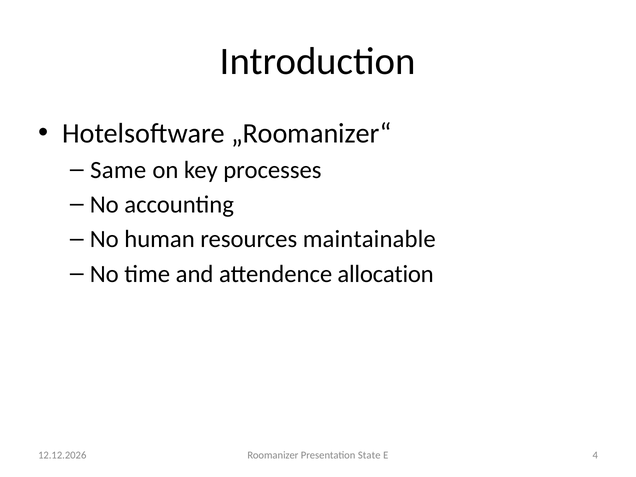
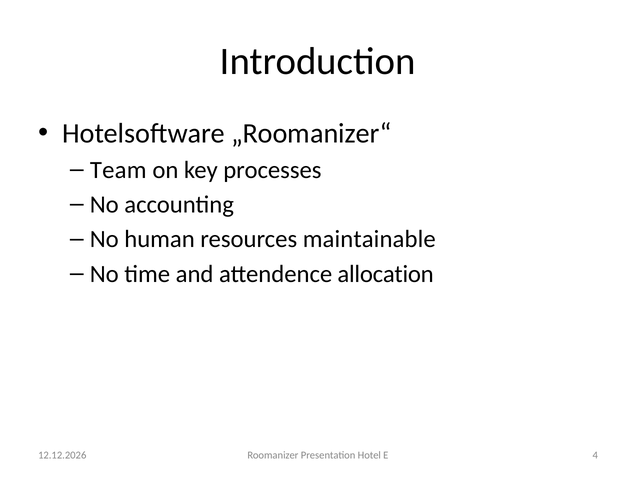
Same: Same -> Team (118, 170)
State: State -> Hotel (369, 455)
